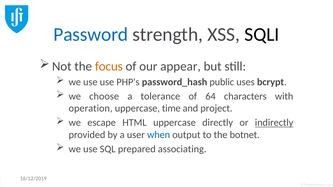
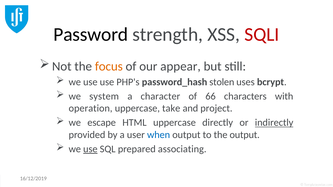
Password colour: blue -> black (91, 35)
SQLI colour: black -> red (262, 35)
public: public -> stolen (222, 82)
choose: choose -> system (104, 96)
tolerance: tolerance -> character (160, 96)
64: 64 -> 66 (211, 96)
time: time -> take (171, 109)
the botnet: botnet -> output (245, 135)
use underline: none -> present (90, 149)
